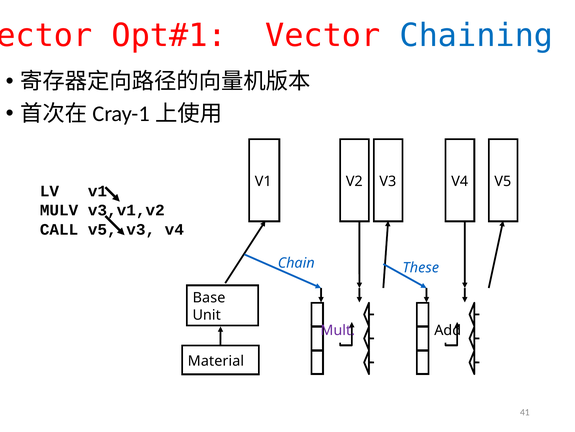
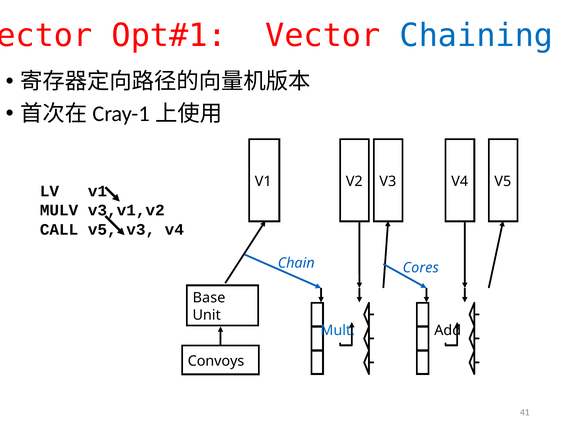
These: These -> Cores (421, 267)
Mult colour: purple -> blue (338, 330)
Material: Material -> Convoys (216, 360)
